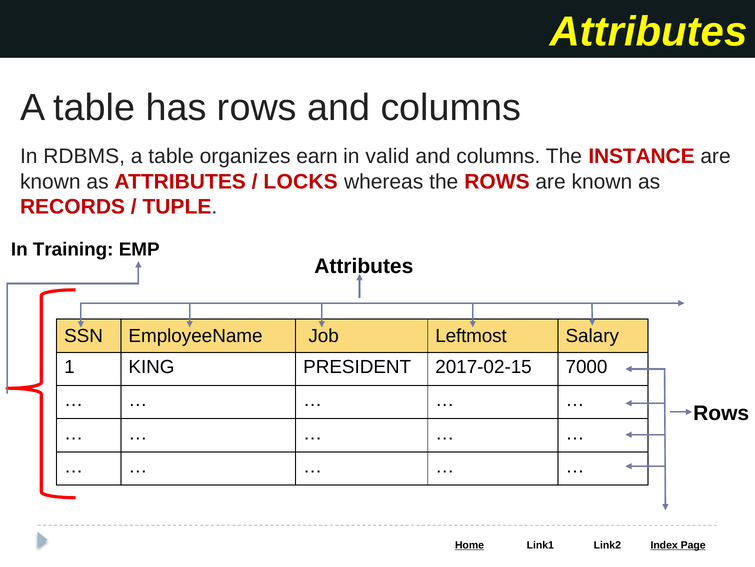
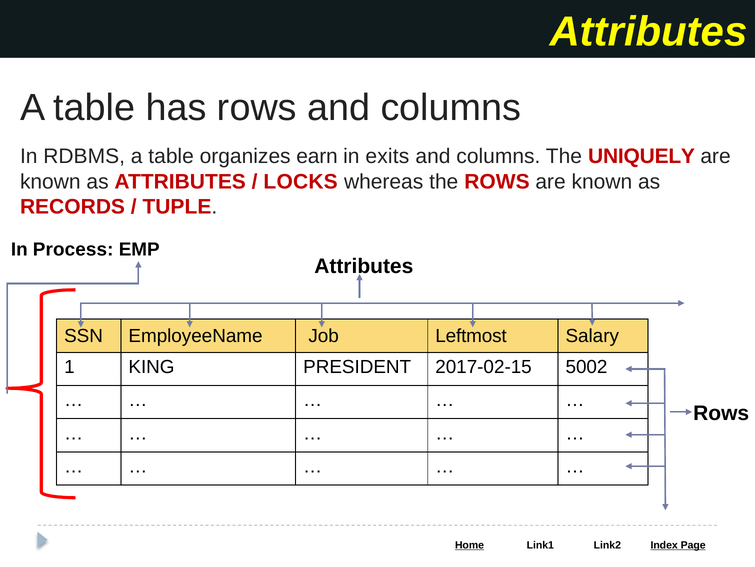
valid: valid -> exits (387, 156)
INSTANCE: INSTANCE -> UNIQUELY (642, 156)
Training: Training -> Process (73, 249)
7000: 7000 -> 5002 (587, 367)
